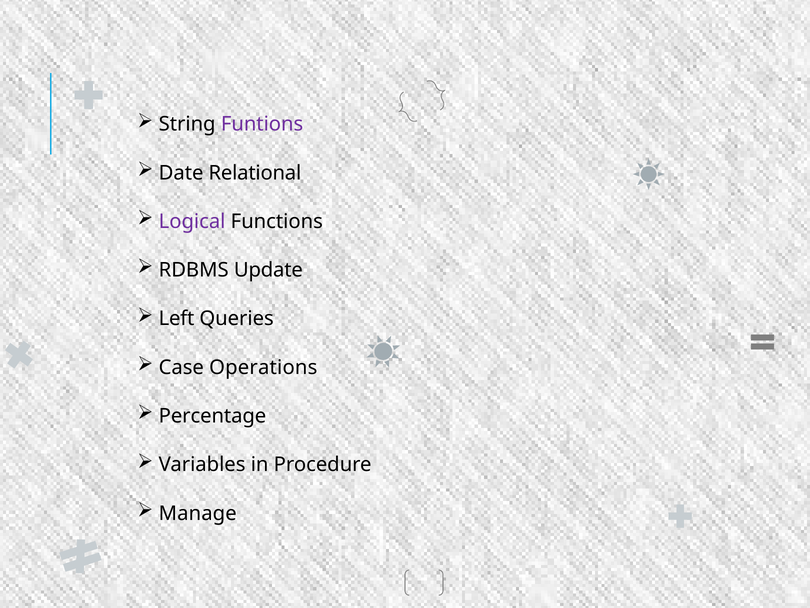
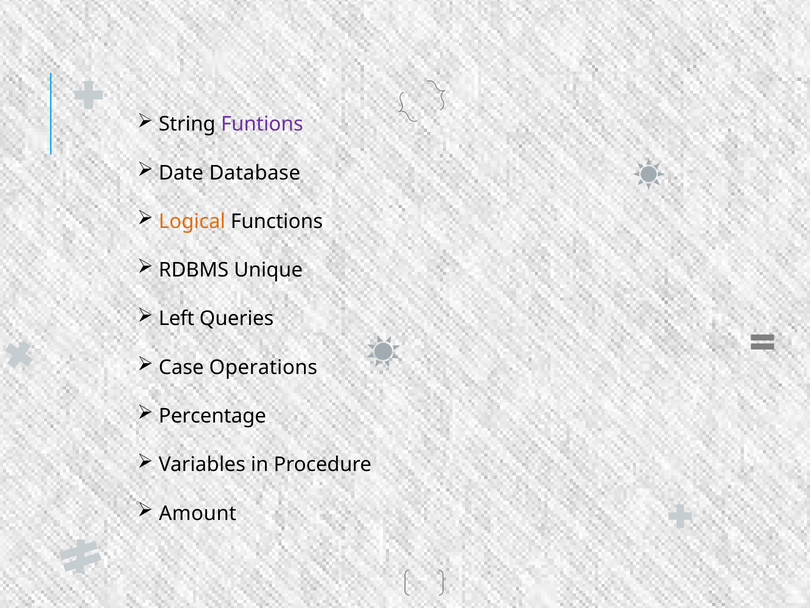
Relational: Relational -> Database (255, 173)
Logical colour: purple -> orange (192, 221)
Update: Update -> Unique (268, 270)
Manage: Manage -> Amount (198, 513)
